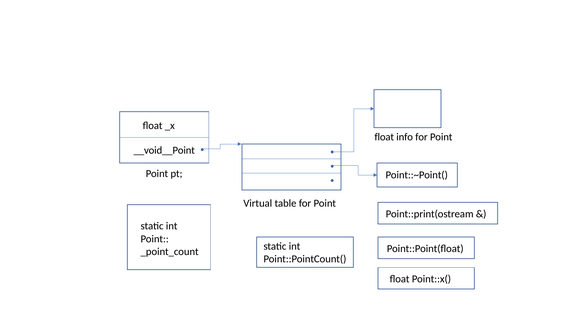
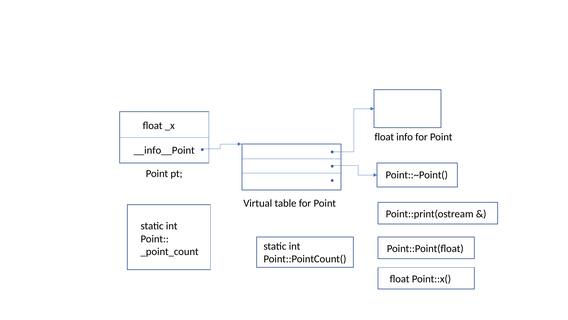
__void__Point: __void__Point -> __info__Point (164, 150)
